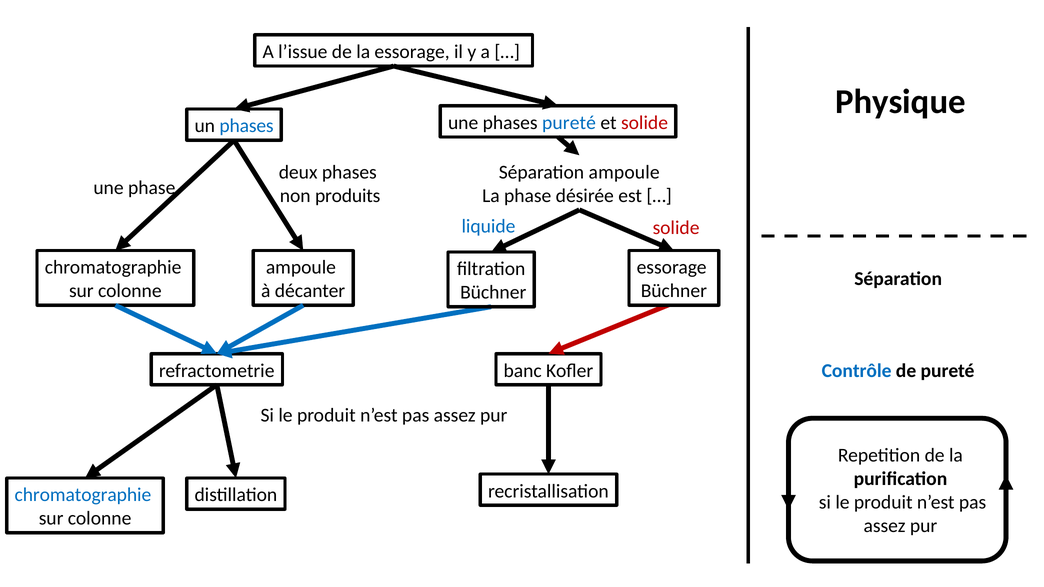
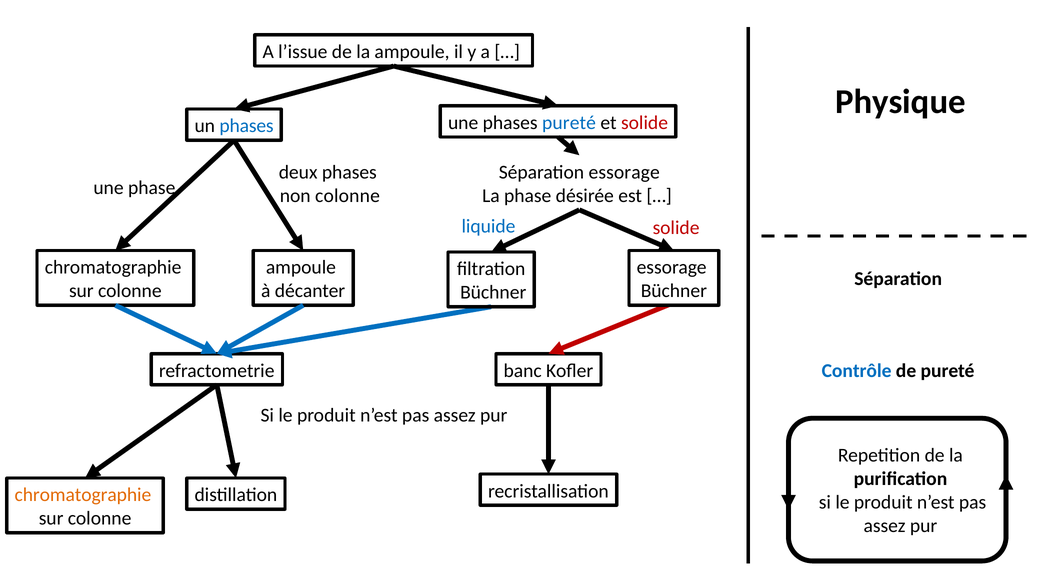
la essorage: essorage -> ampoule (412, 52)
Séparation ampoule: ampoule -> essorage (624, 172)
produits: produits -> colonne (347, 196)
chromatographie colour: blue -> orange (83, 495)
